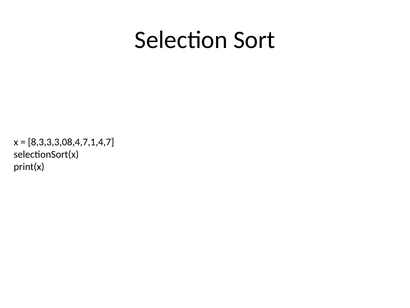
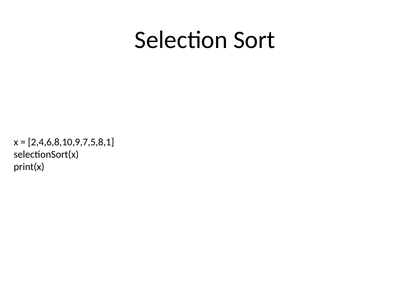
8,3,3,3,08,4,7,1,4,7: 8,3,3,3,08,4,7,1,4,7 -> 2,4,6,8,10,9,7,5,8,1 (71, 142)
